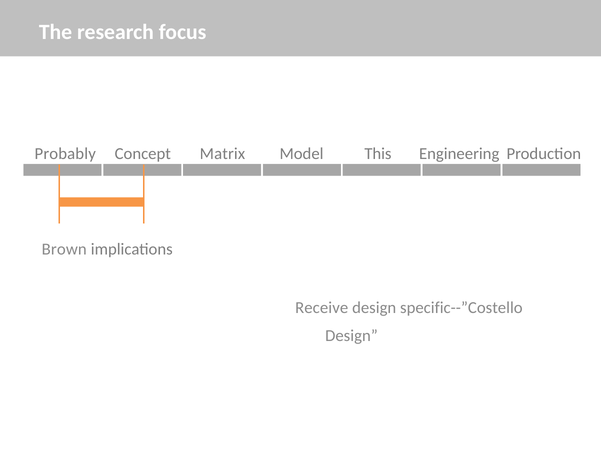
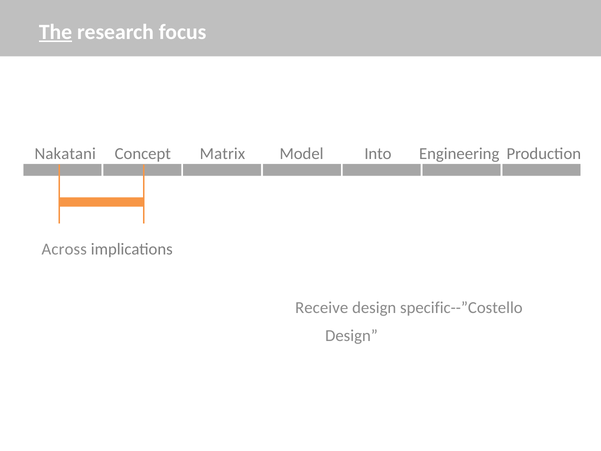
The underline: none -> present (56, 32)
Probably: Probably -> Nakatani (65, 154)
This: This -> Into (378, 154)
Brown: Brown -> Across (64, 249)
